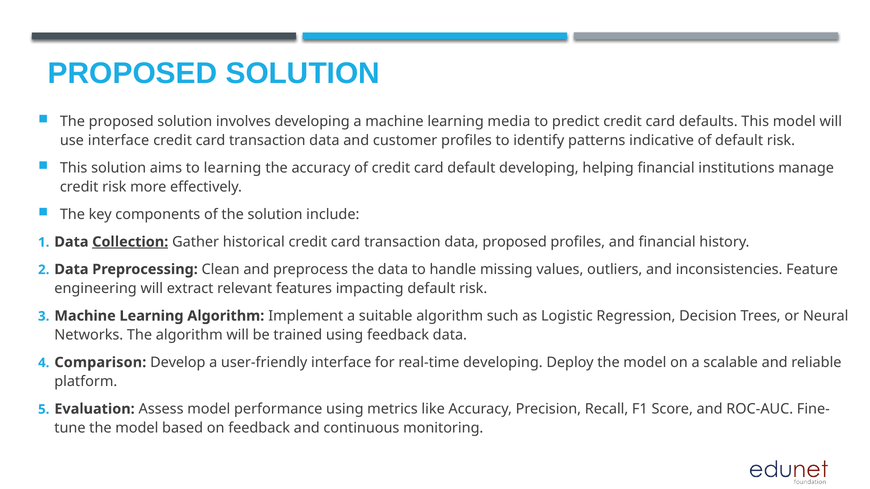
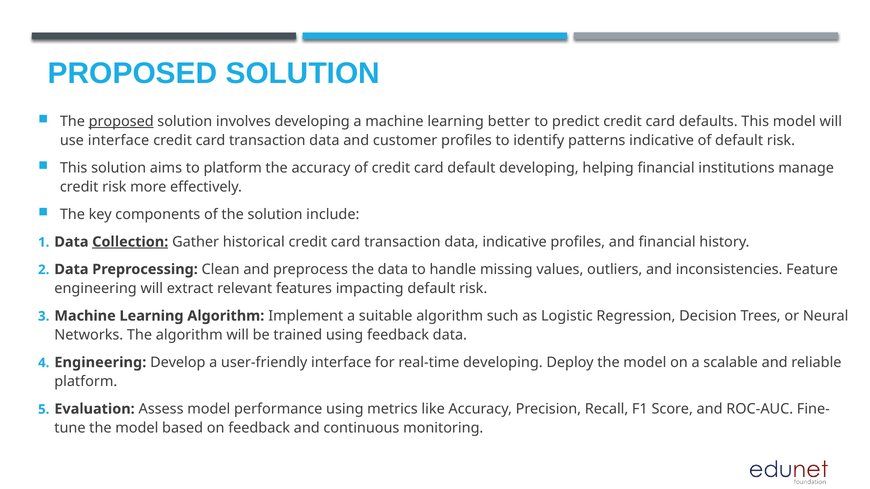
proposed underline: none -> present (121, 121)
media: media -> better (509, 121)
to learning: learning -> platform (233, 168)
data proposed: proposed -> indicative (515, 242)
Comparison: Comparison -> Engineering (100, 363)
